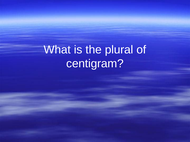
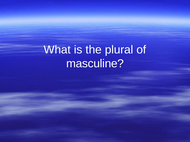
centigram: centigram -> masculine (95, 64)
